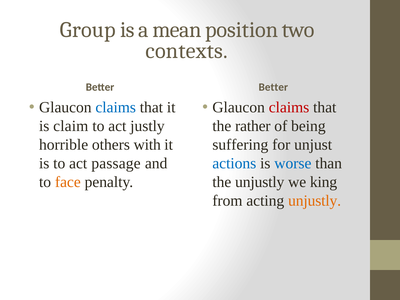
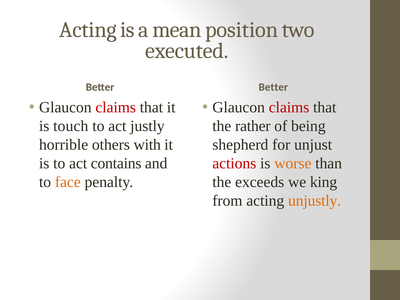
Group: Group -> Acting (88, 30)
contexts: contexts -> executed (187, 51)
claims colour: blue -> red (116, 108)
claim: claim -> touch (71, 126)
suffering: suffering -> shepherd (240, 145)
passage: passage -> contains (116, 163)
actions colour: blue -> red (234, 163)
worse colour: blue -> orange (293, 163)
the unjustly: unjustly -> exceeds (260, 182)
